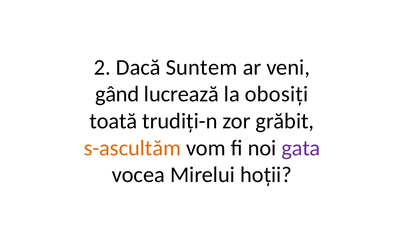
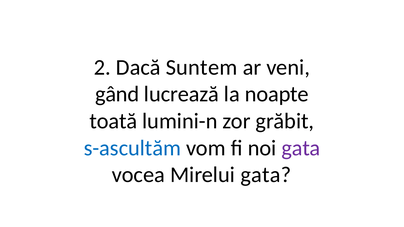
obosiți: obosiți -> noapte (277, 94)
trudiți-n: trudiți-n -> lumini-n (180, 121)
s-ascultăm colour: orange -> blue (132, 148)
Mirelui hoții: hoții -> gata (266, 175)
